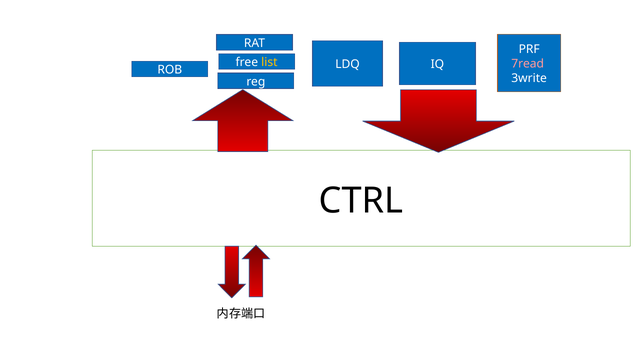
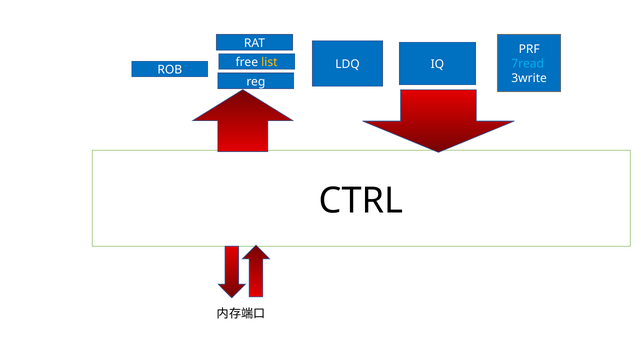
7read colour: pink -> light blue (528, 64)
